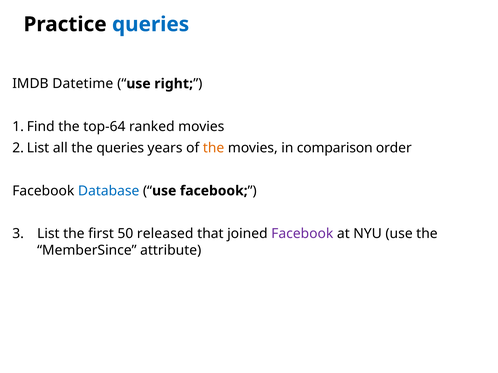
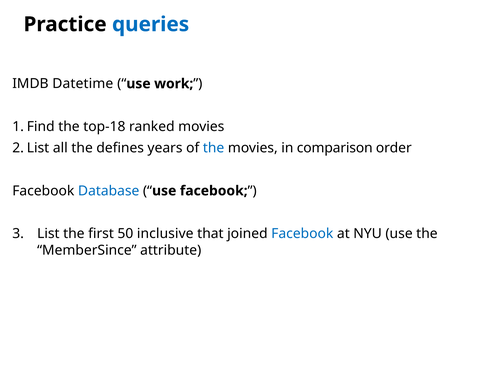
right: right -> work (174, 84)
top-64: top-64 -> top-18 (104, 127)
the queries: queries -> defines (120, 148)
the colour: orange -> blue (214, 148)
released: released -> inclusive (165, 234)
Facebook colour: purple -> blue (302, 234)
